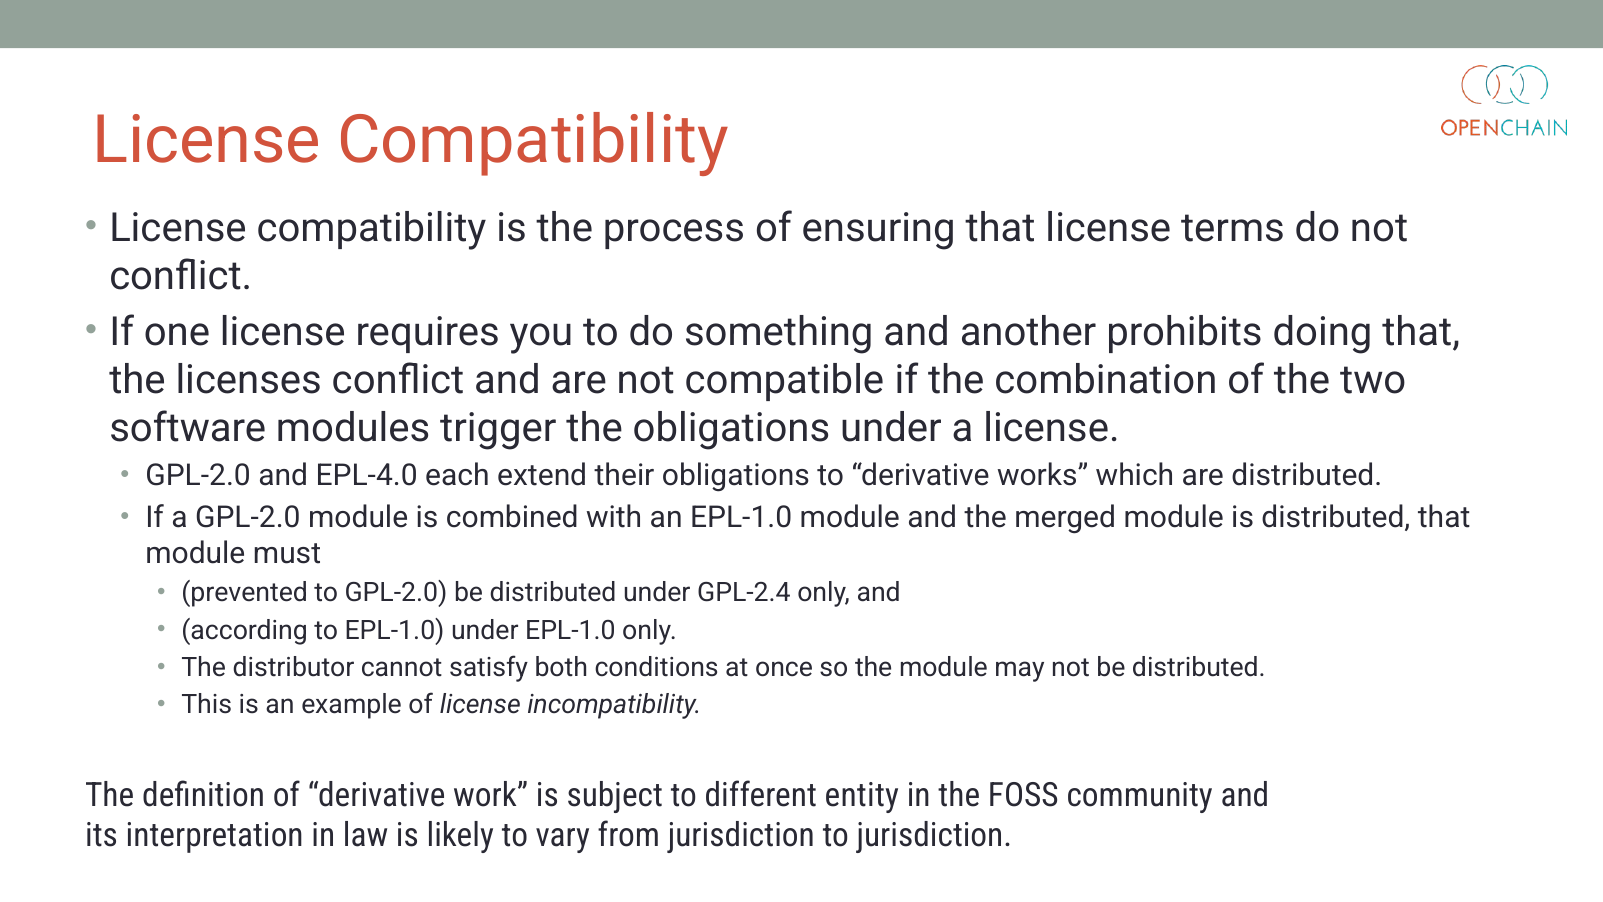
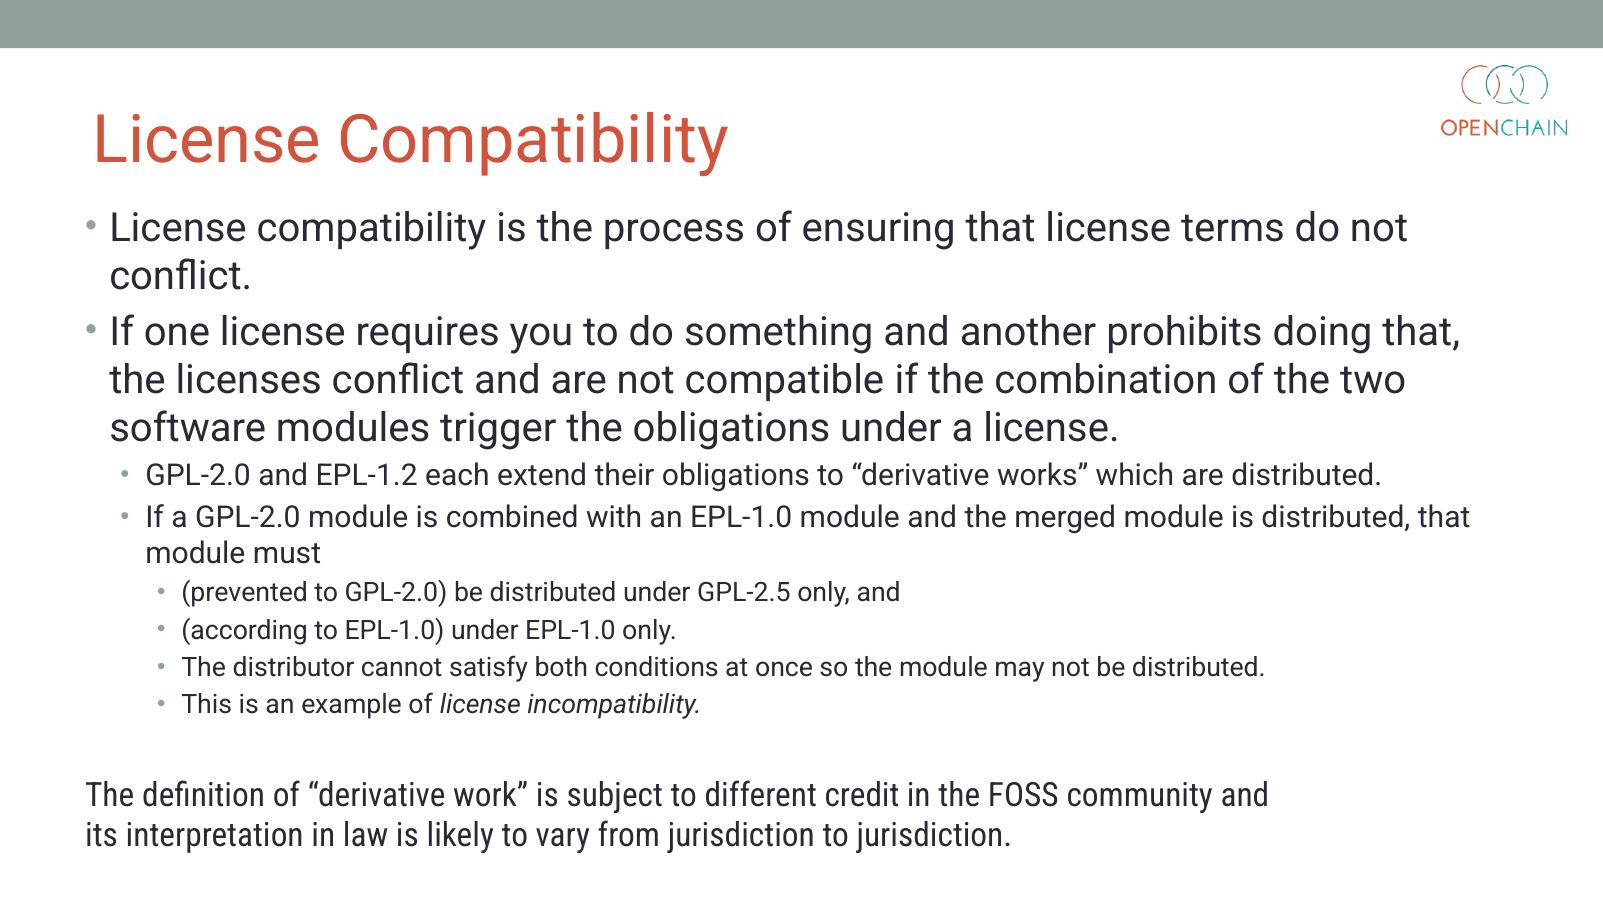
EPL-4.0: EPL-4.0 -> EPL-1.2 (367, 475)
GPL-2.4: GPL-2.4 -> GPL-2.5 (744, 593)
entity: entity -> credit (862, 795)
